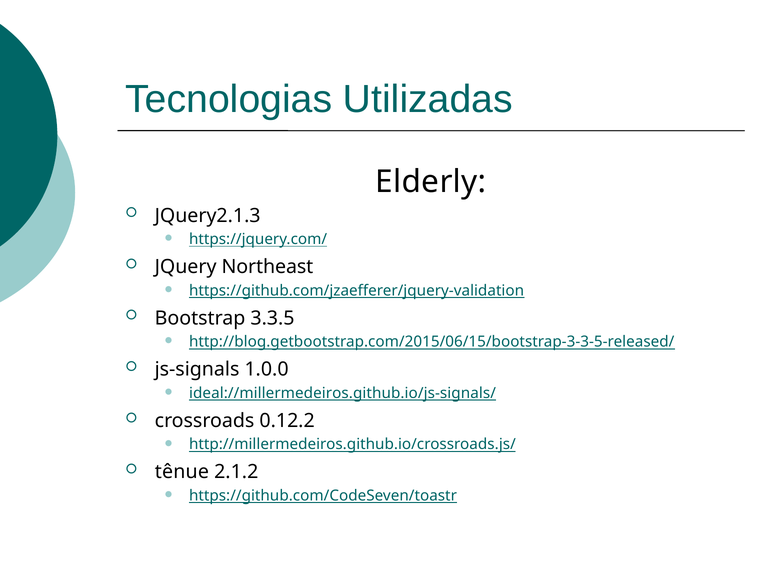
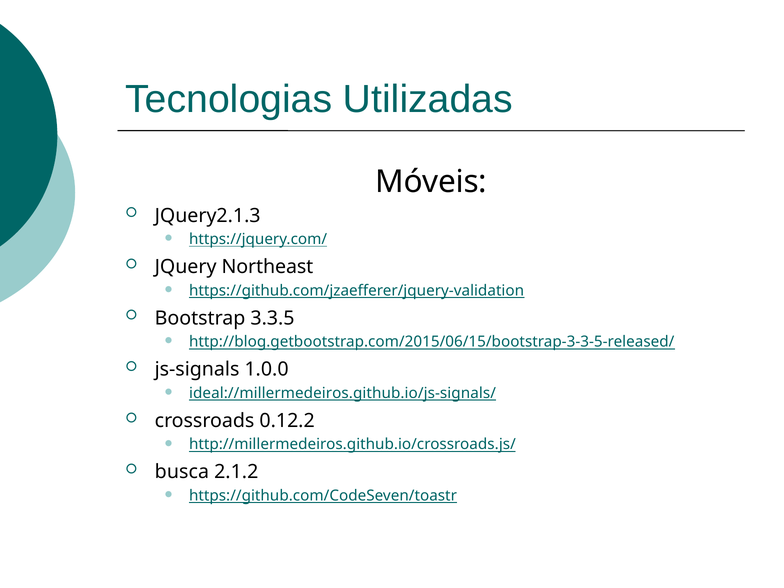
Elderly: Elderly -> Móveis (431, 182)
tênue: tênue -> busca (182, 472)
